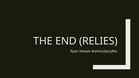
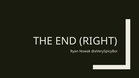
RELIES: RELIES -> RIGHT (98, 41)
